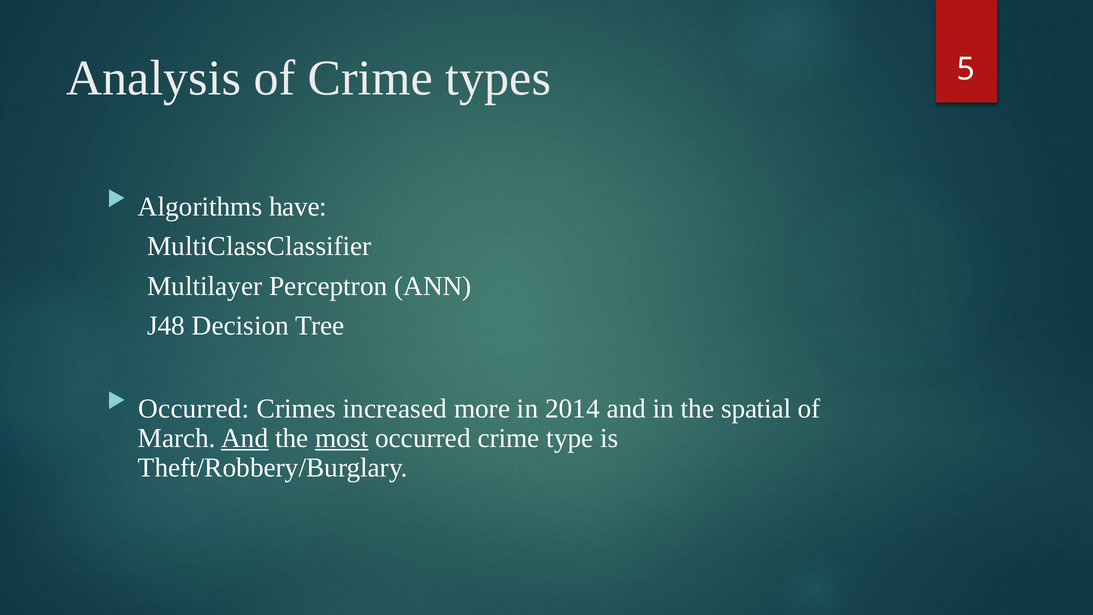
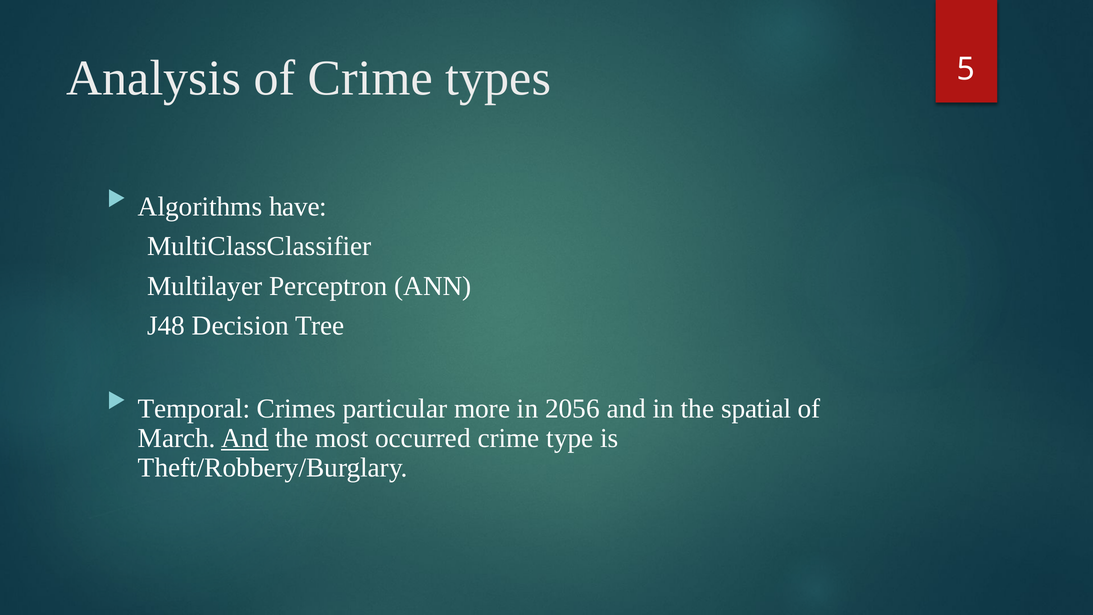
Occurred: Occurred -> Temporal (194, 408)
increased: increased -> particular (395, 408)
2014: 2014 -> 2056 (572, 408)
most underline: present -> none (342, 438)
